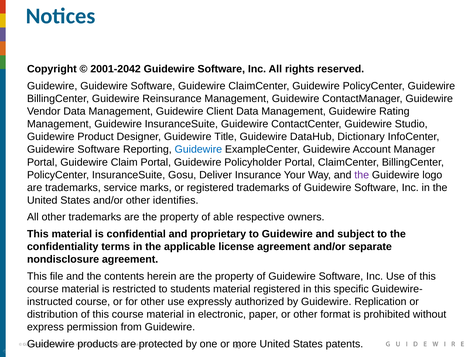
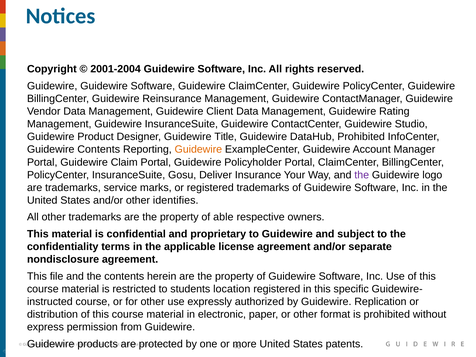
2001-2042: 2001-2042 -> 2001-2004 (116, 69)
DataHub Dictionary: Dictionary -> Prohibited (361, 137)
Software: Software -> Contents (99, 150)
Guidewire colour: blue -> orange (198, 150)
students material: material -> location (232, 289)
